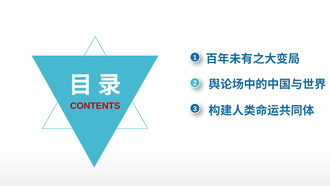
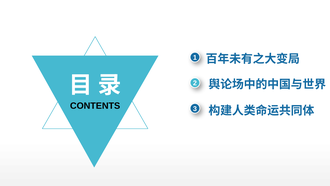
CONTENTS colour: red -> black (95, 106)
